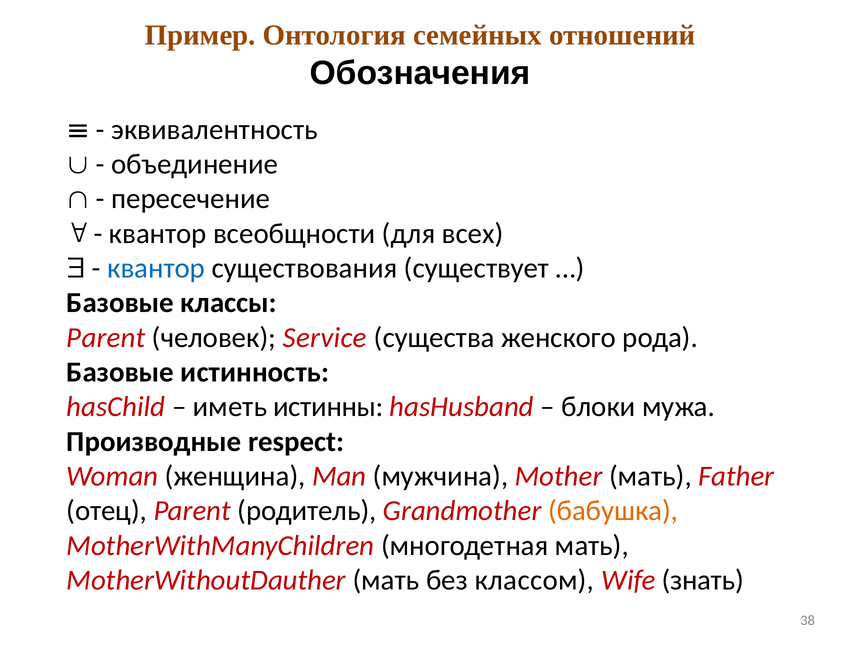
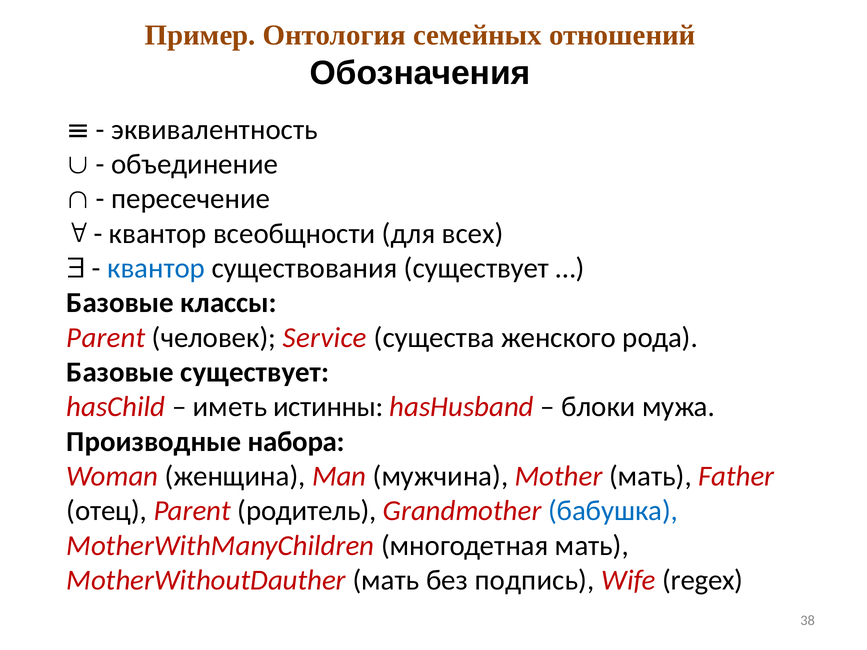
Базовые истинность: истинность -> существует (255, 372)
respect: respect -> набора (296, 442)
бабушка colour: orange -> blue (613, 511)
классом: классом -> подпись (535, 580)
знать: знать -> regex (703, 580)
